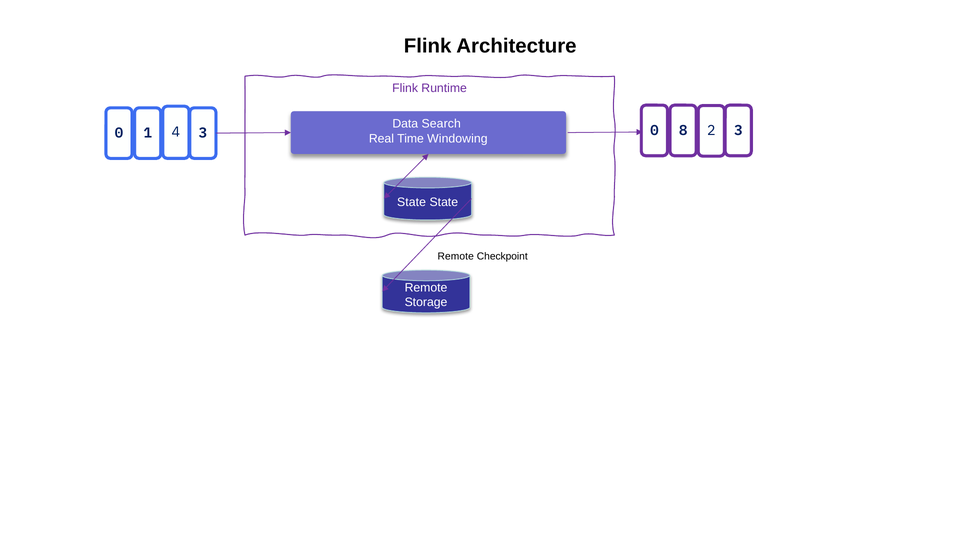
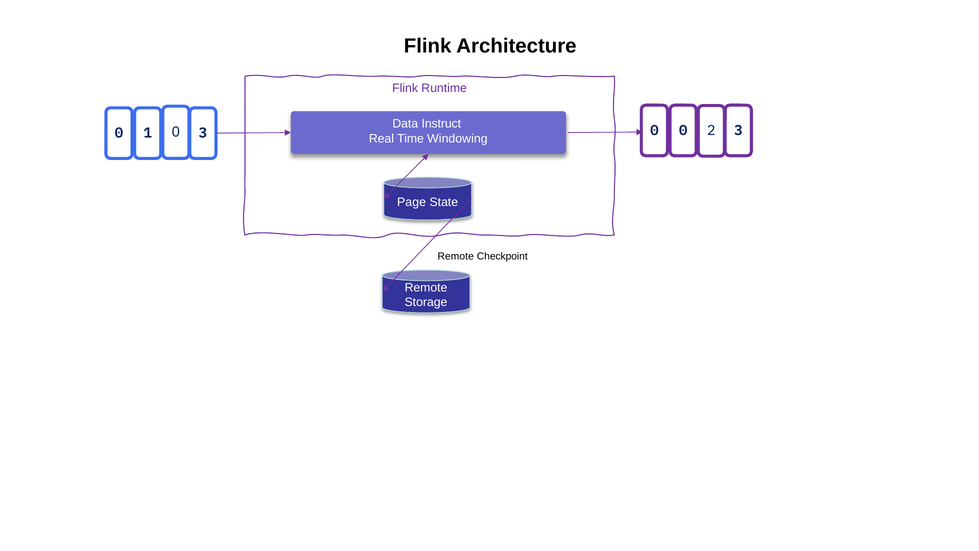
Search: Search -> Instruct (441, 124)
1 4: 4 -> 0 (176, 132)
0 8: 8 -> 0 (683, 130)
State: State -> Page (412, 202)
